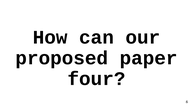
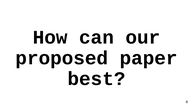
four: four -> best (96, 79)
